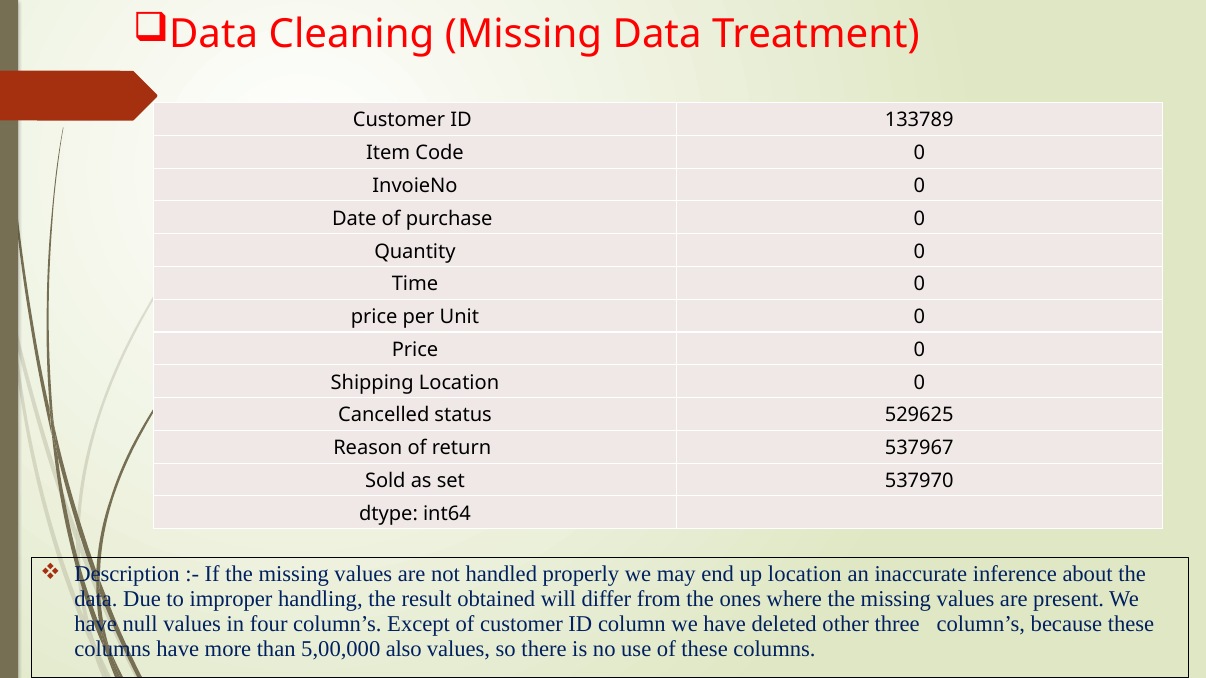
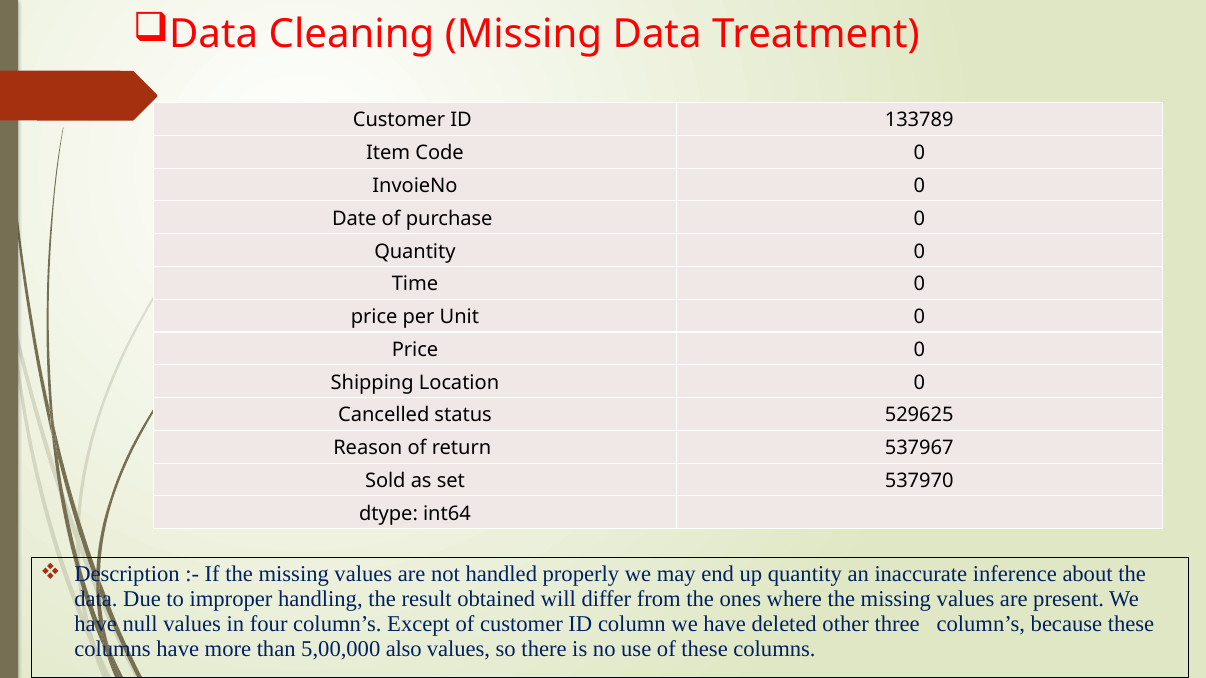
up location: location -> quantity (805, 575)
